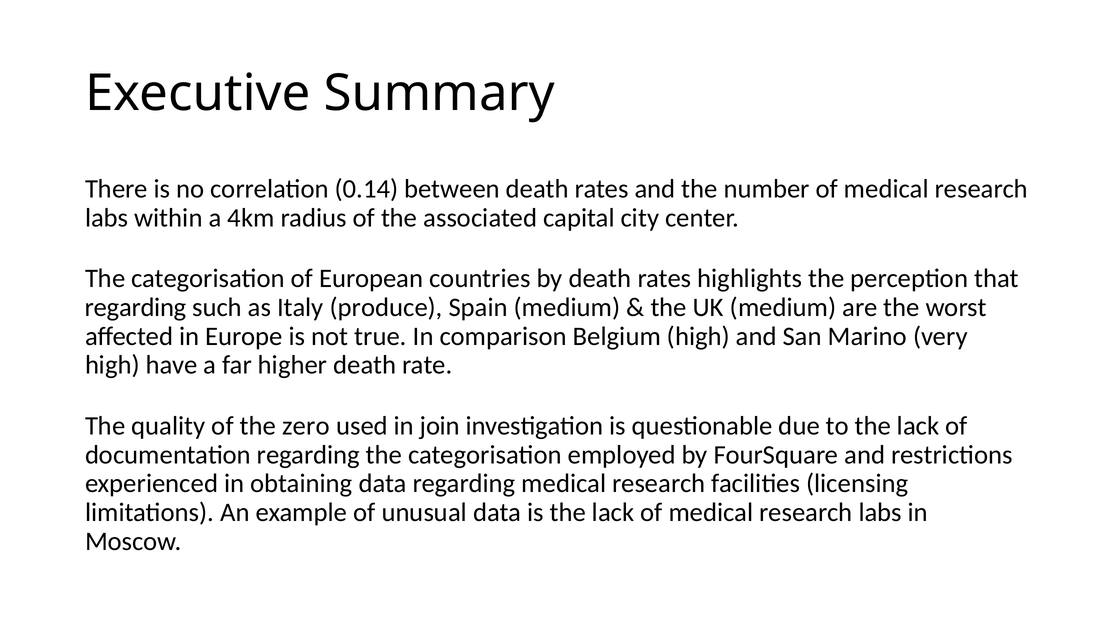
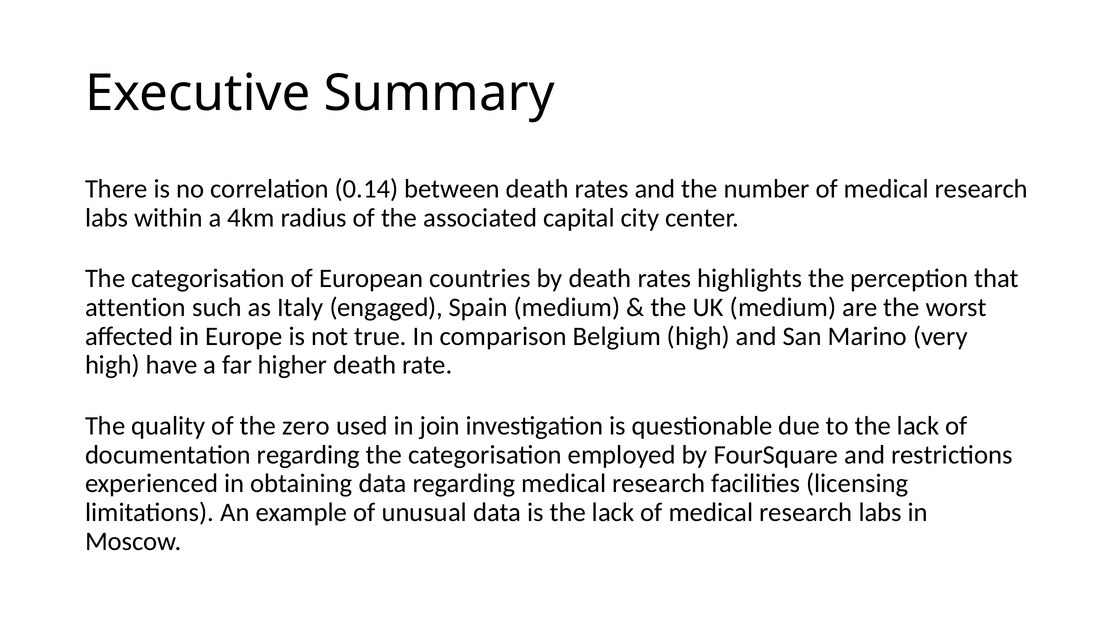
regarding: regarding -> attention (136, 308)
produce: produce -> engaged (386, 308)
